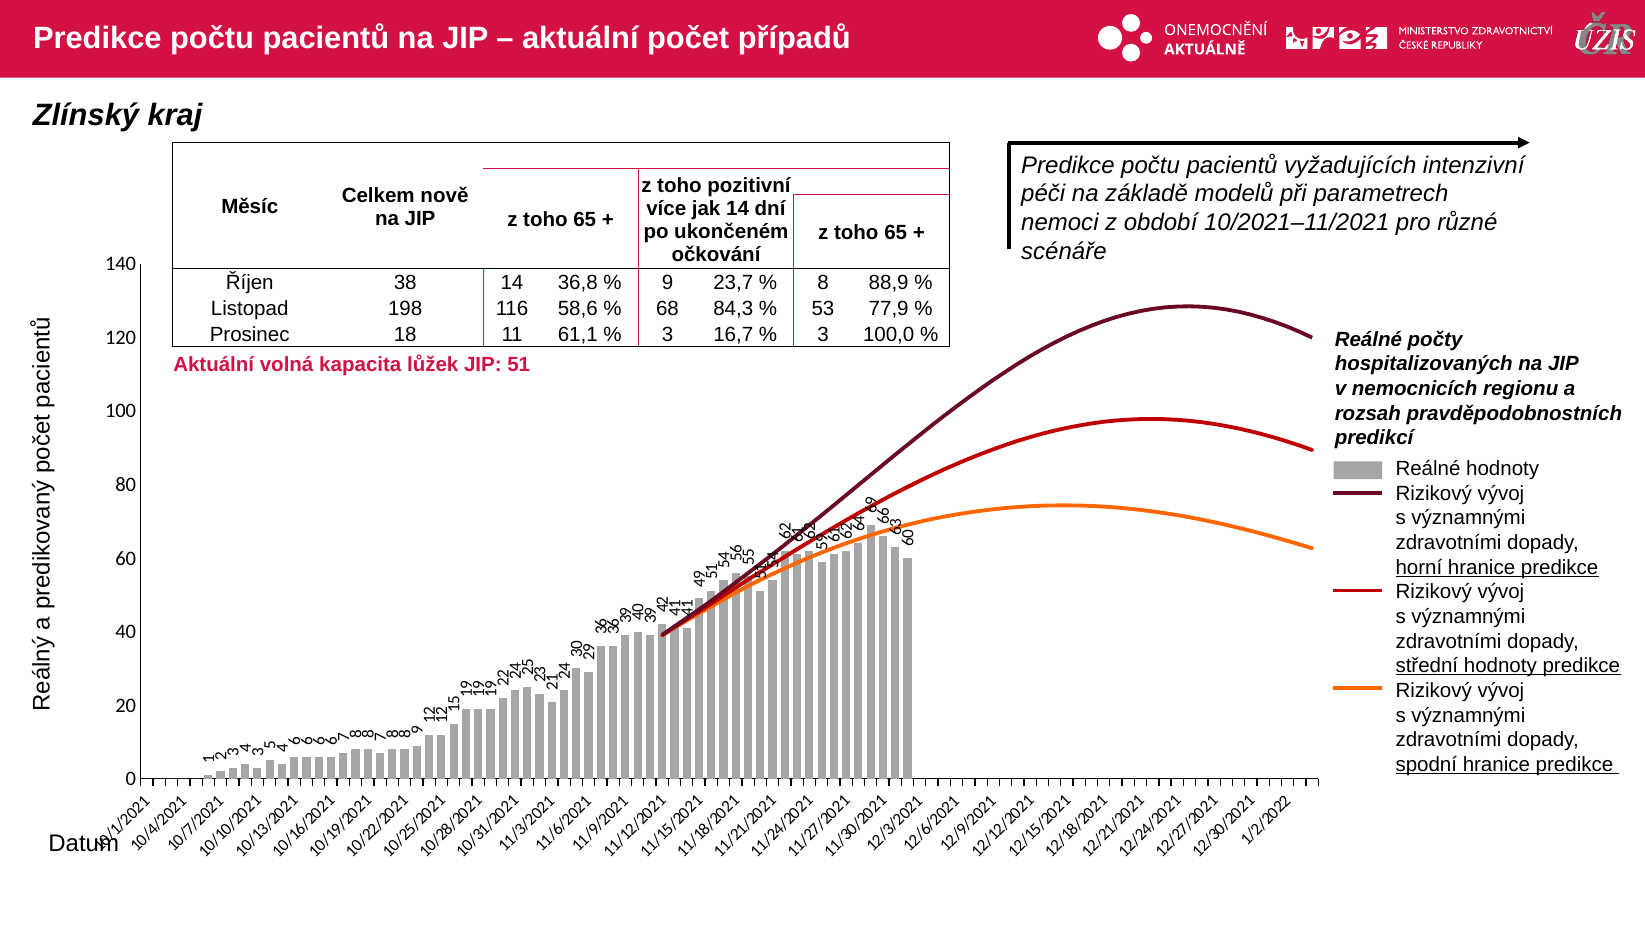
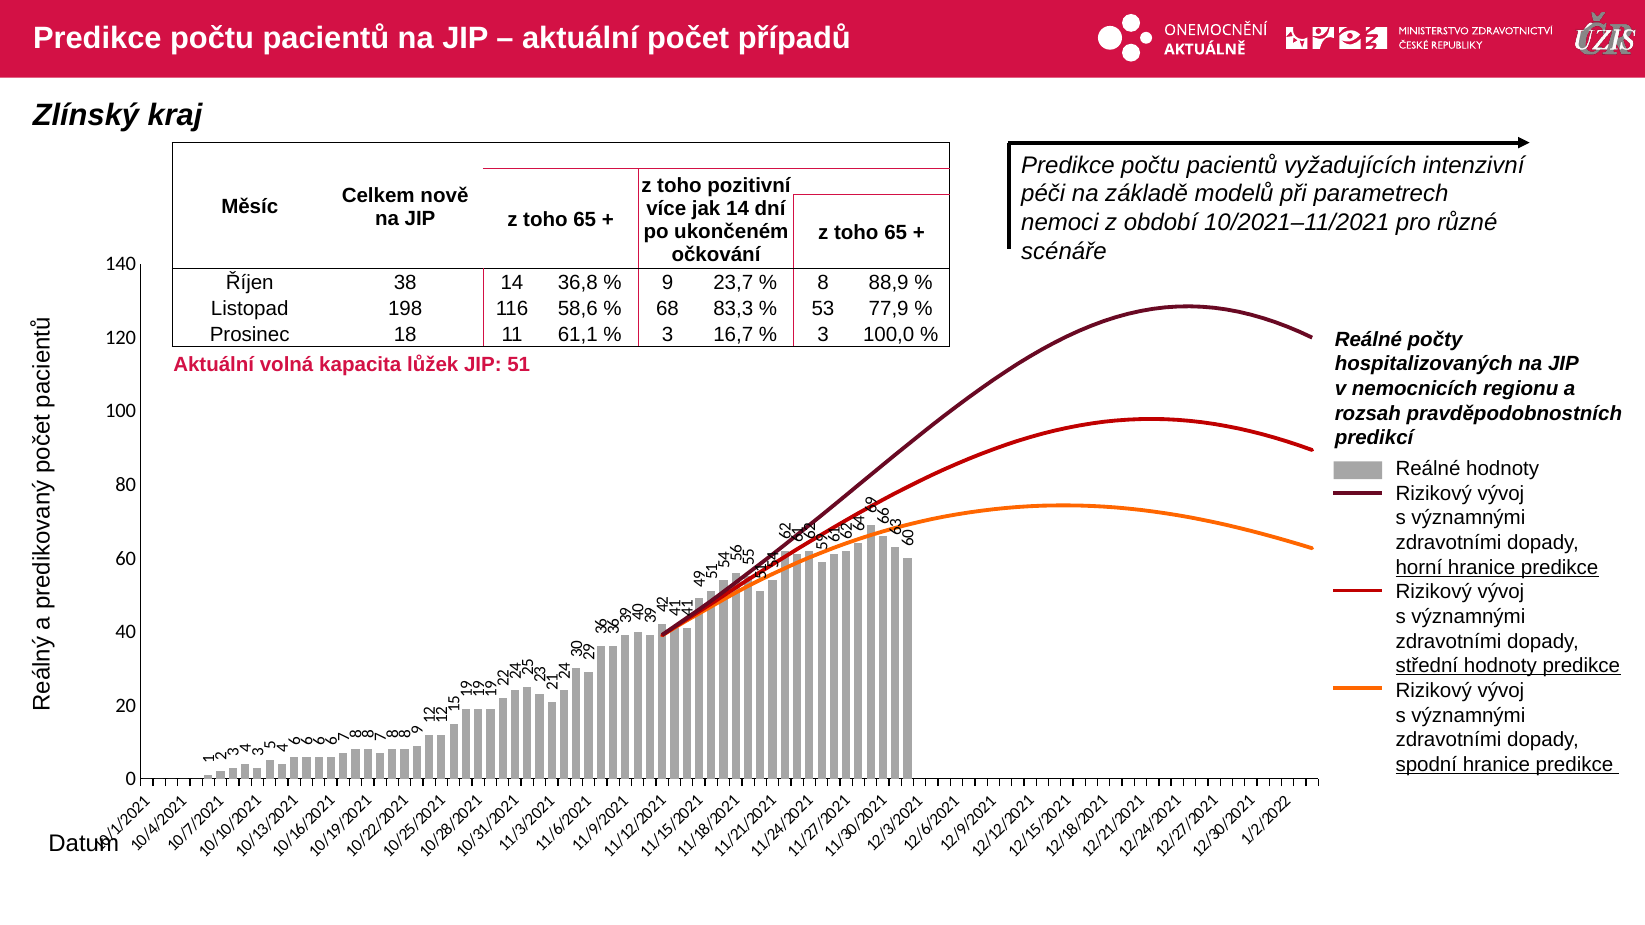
84,3: 84,3 -> 83,3 (733, 309)
